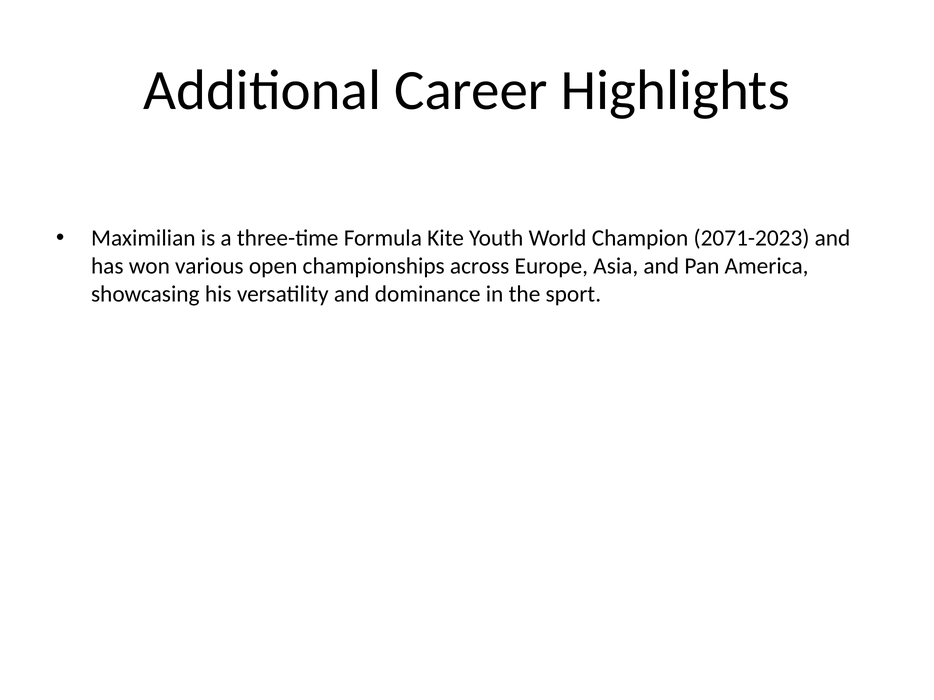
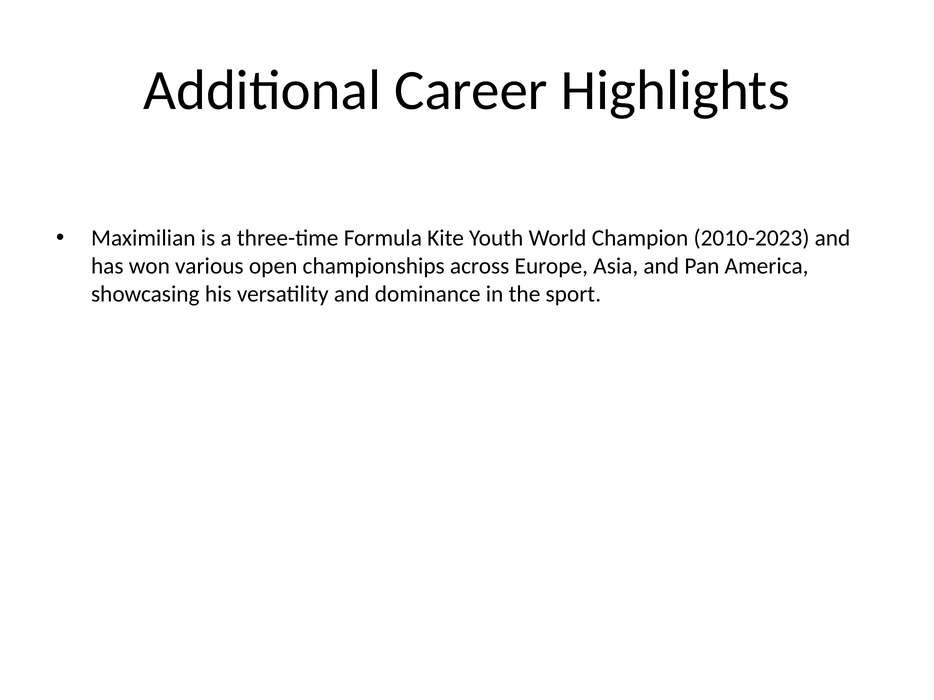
2071-2023: 2071-2023 -> 2010-2023 (752, 238)
